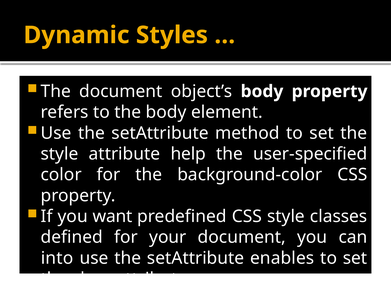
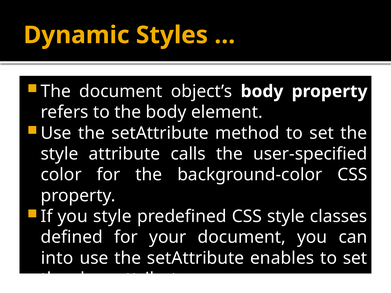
help: help -> calls (188, 154)
you want: want -> style (112, 217)
